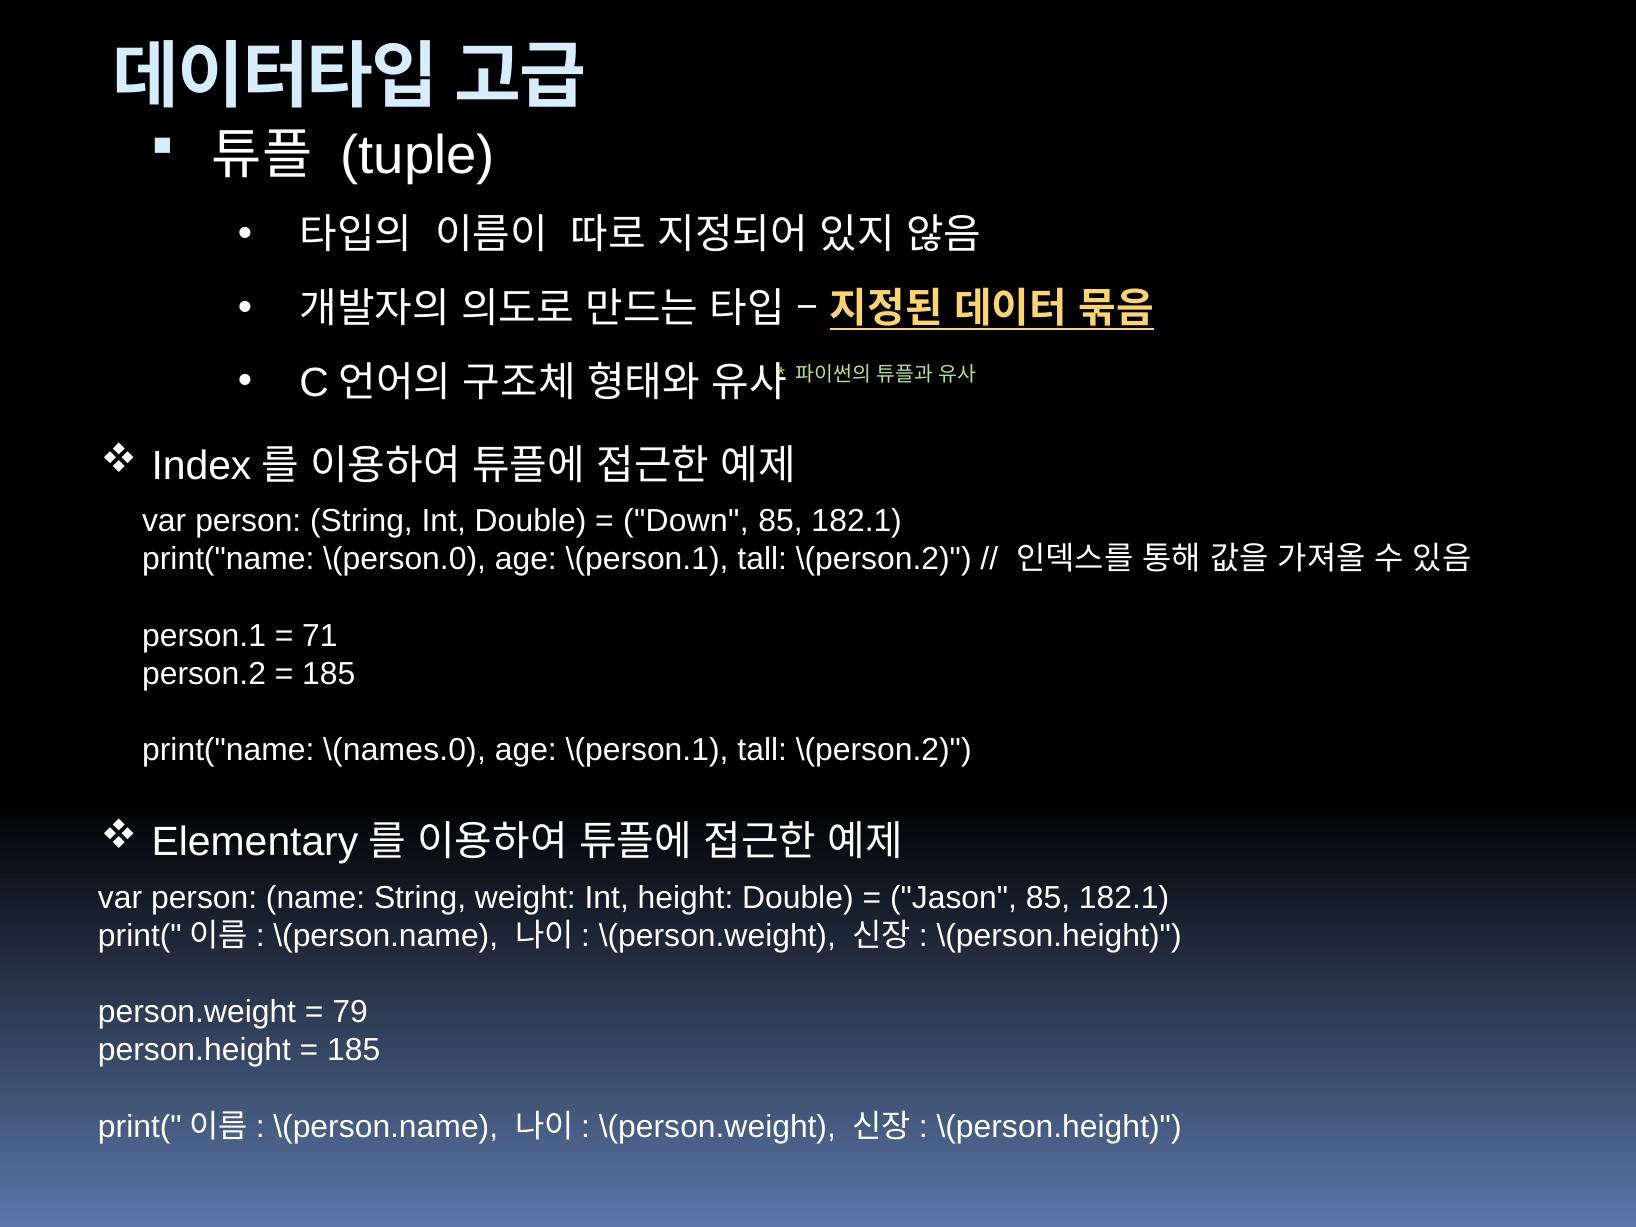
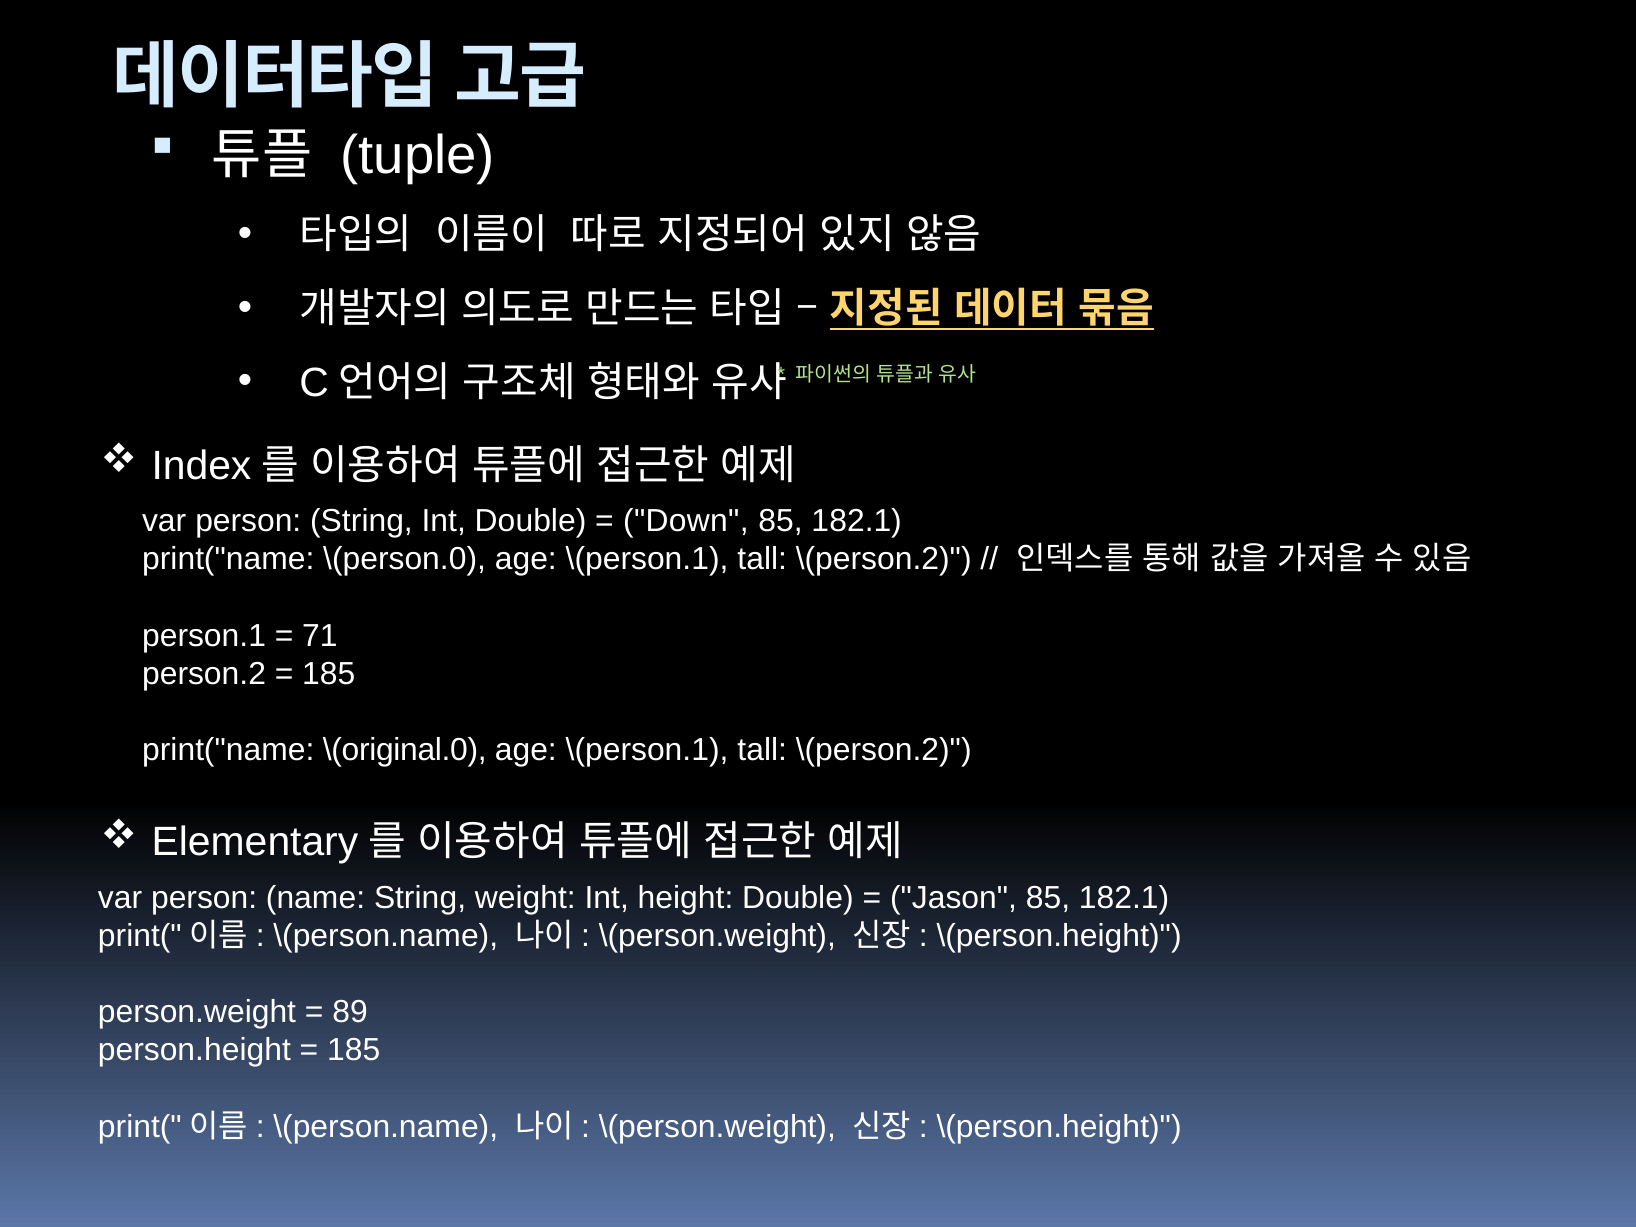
\(names.0: \(names.0 -> \(original.0 (405, 750)
79: 79 -> 89 (350, 1012)
